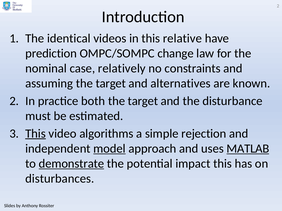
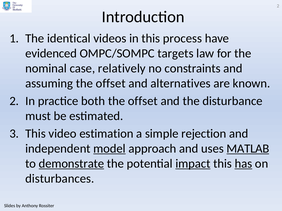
relative: relative -> process (182, 38)
prediction: prediction -> evidenced (51, 54)
change: change -> targets (175, 54)
assuming the target: target -> offset (111, 84)
both the target: target -> offset (143, 101)
This underline: present -> none (36, 134)
algorithms: algorithms -> estimation (106, 134)
impact underline: none -> present (193, 164)
has underline: none -> present (243, 164)
